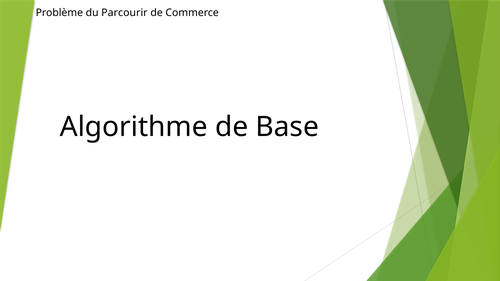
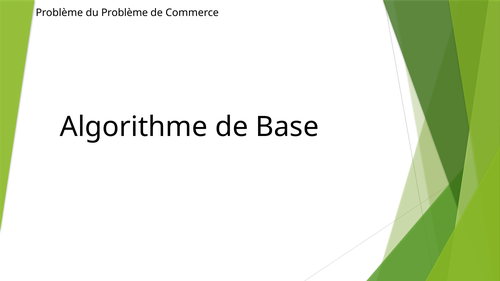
du Parcourir: Parcourir -> Problème (125, 13)
